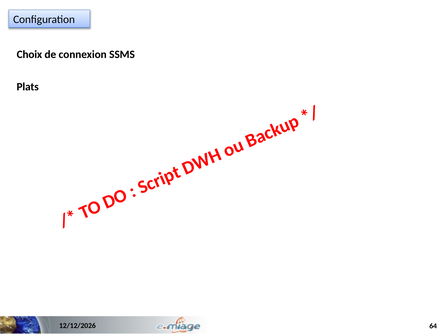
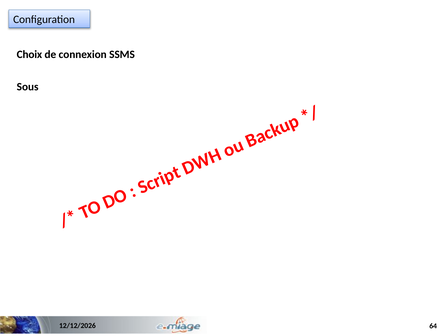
Plats: Plats -> Sous (28, 87)
